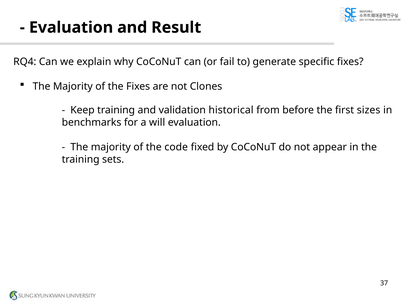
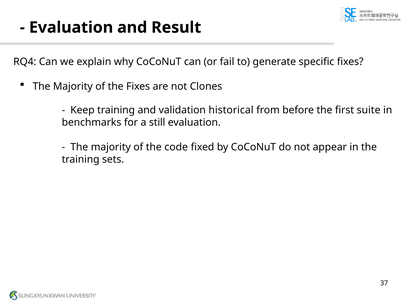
sizes: sizes -> suite (369, 110)
will: will -> still (157, 122)
